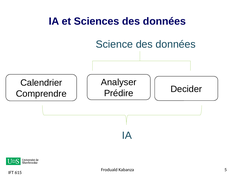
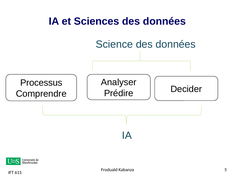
Calendrier: Calendrier -> Processus (41, 83)
